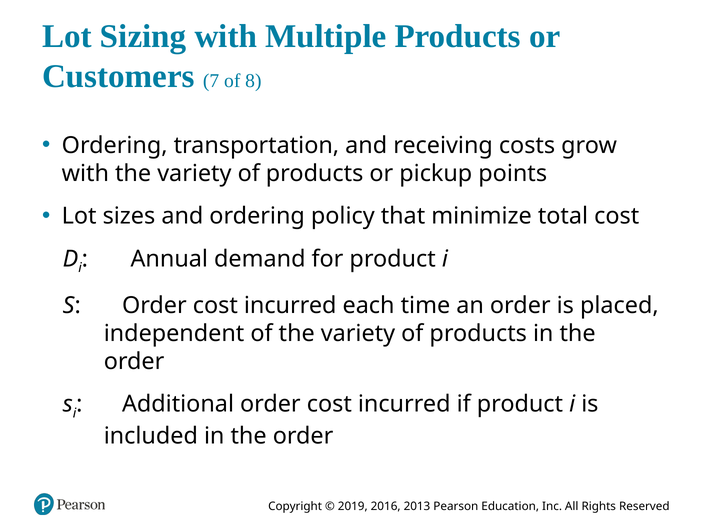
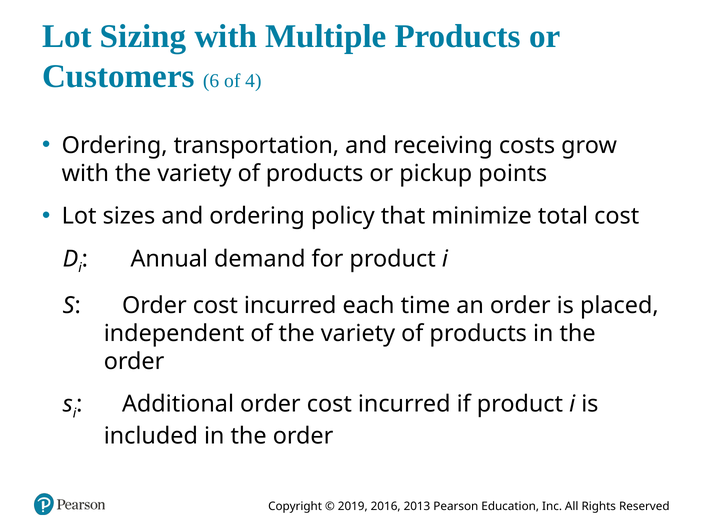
7: 7 -> 6 (211, 81)
8: 8 -> 4 (253, 81)
